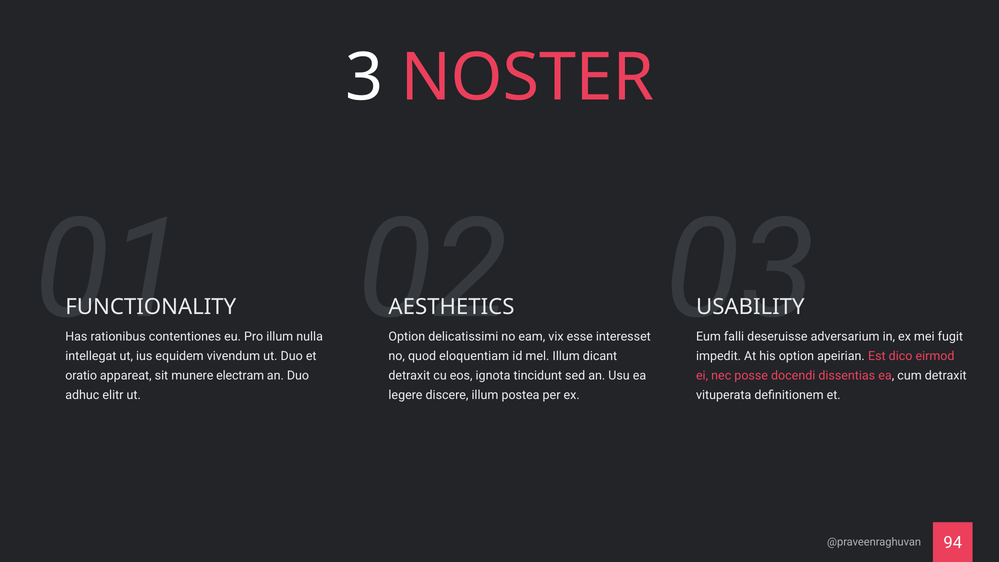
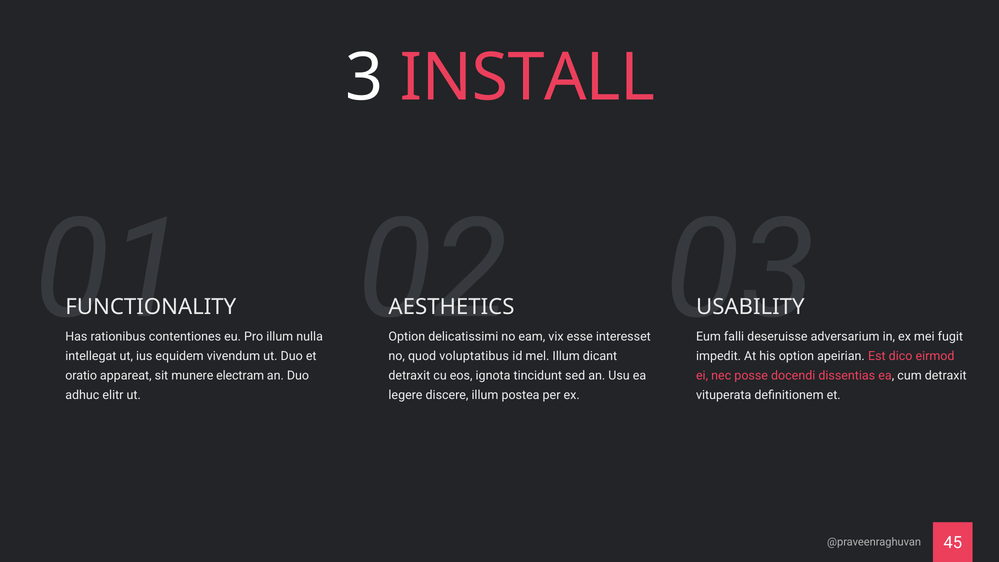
NOSTER: NOSTER -> INSTALL (528, 78)
eloquentiam: eloquentiam -> voluptatibus (474, 356)
94: 94 -> 45 (953, 542)
